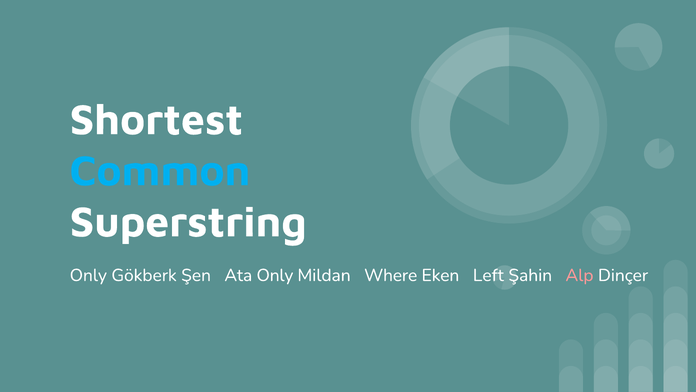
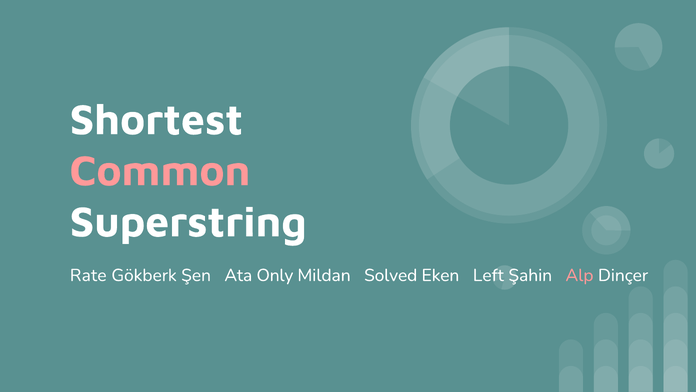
Common colour: light blue -> pink (160, 171)
Only: Only -> Rate (88, 275)
Where: Where -> Solved (391, 275)
